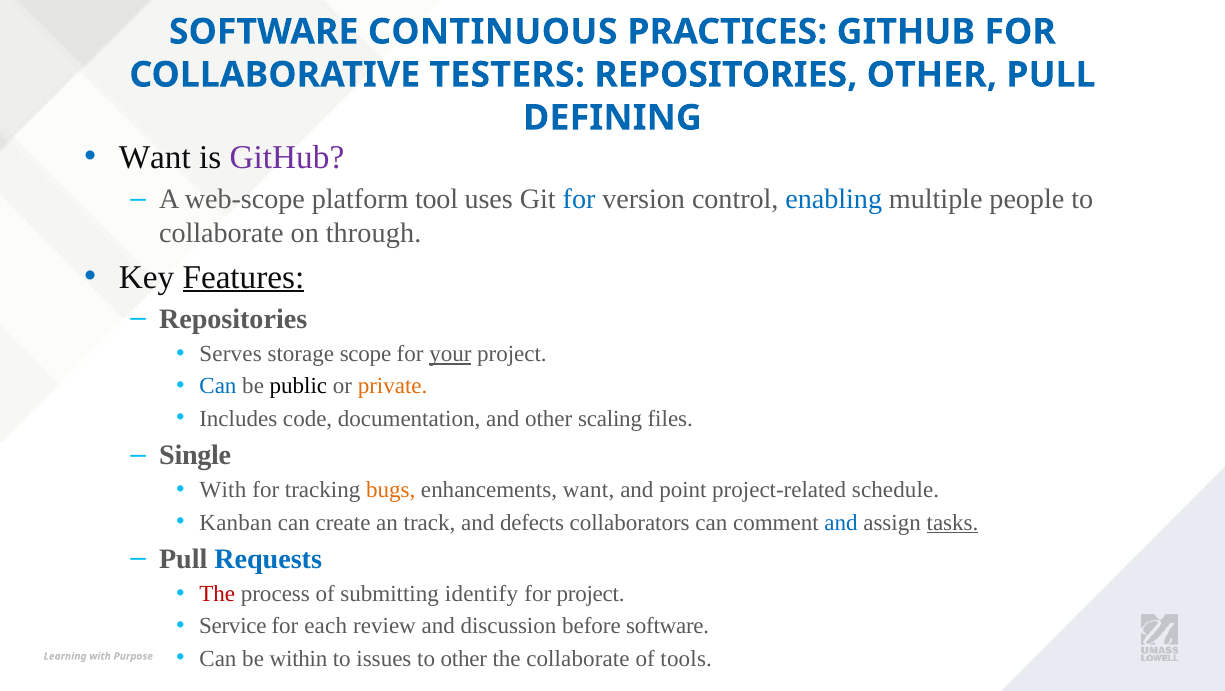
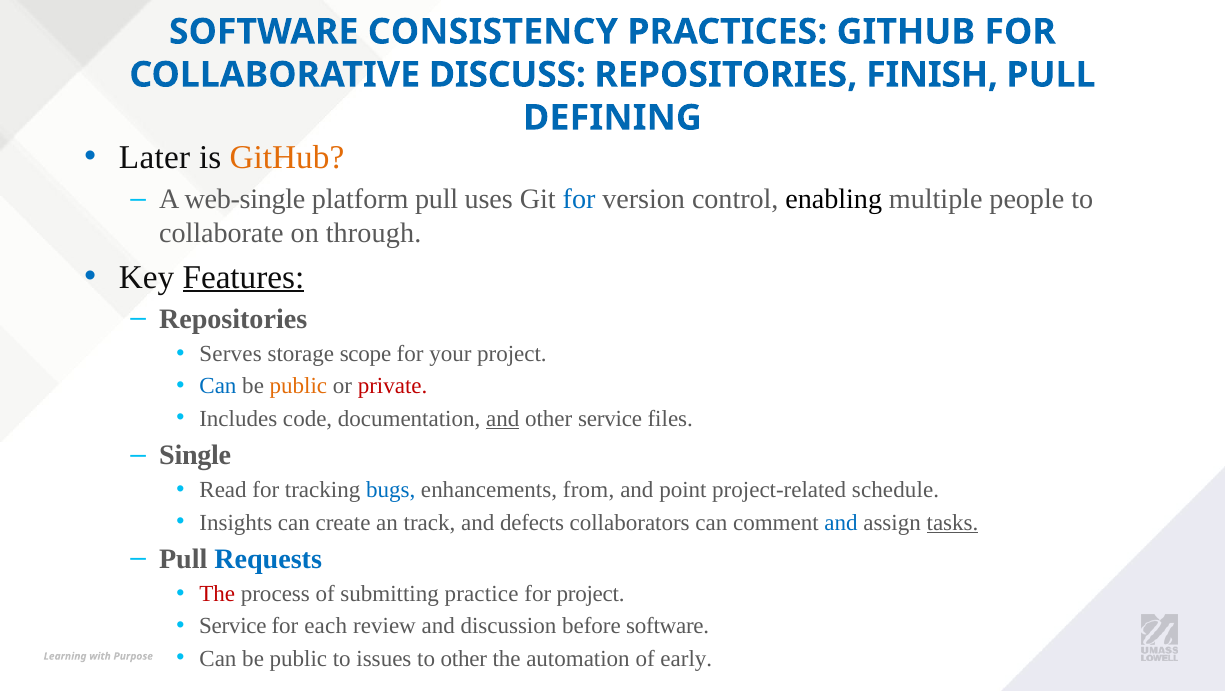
CONTINUOUS: CONTINUOUS -> CONSISTENCY (493, 32)
TESTERS: TESTERS -> DISCUSS (507, 75)
REPOSITORIES OTHER: OTHER -> FINISH (932, 75)
Want: Want -> Later (155, 157)
GitHub colour: purple -> orange (287, 157)
web-scope: web-scope -> web-single (245, 199)
platform tool: tool -> pull (437, 199)
enabling colour: blue -> black (834, 199)
your underline: present -> none (450, 354)
public colour: black -> orange (298, 386)
private colour: orange -> red (393, 386)
and underline: none -> present (503, 418)
other scaling: scaling -> service (610, 418)
With: With -> Read (223, 490)
bugs colour: orange -> blue (391, 490)
enhancements want: want -> from (589, 490)
Kanban: Kanban -> Insights (236, 522)
identify: identify -> practice (482, 594)
within: within -> public (298, 658)
the collaborate: collaborate -> automation (578, 658)
tools: tools -> early (686, 658)
